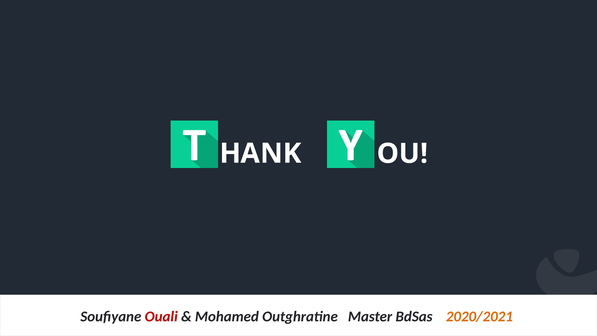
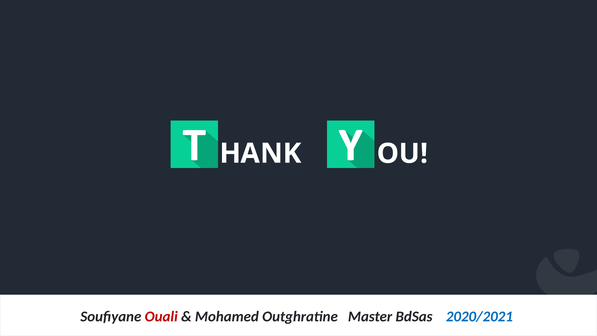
2020/2021 colour: orange -> blue (479, 316)
